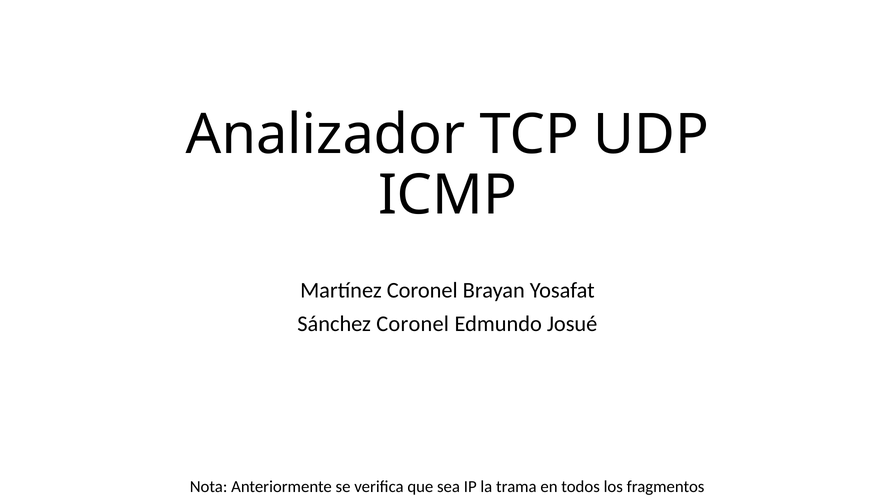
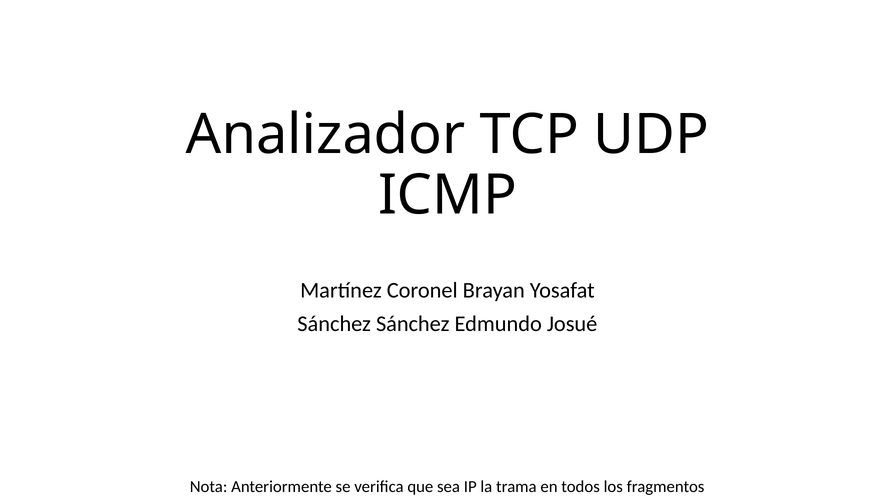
Sánchez Coronel: Coronel -> Sánchez (413, 323)
